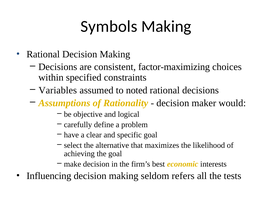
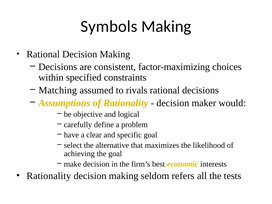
Variables: Variables -> Matching (58, 90)
noted: noted -> rivals (137, 90)
Influencing: Influencing -> Rationality (49, 176)
